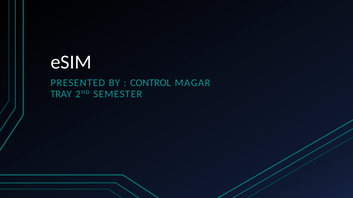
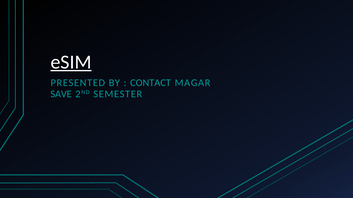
eSIM underline: none -> present (71, 62)
CONTROL: CONTROL -> CONTACT (151, 83)
TRAY: TRAY -> SAVE (61, 94)
